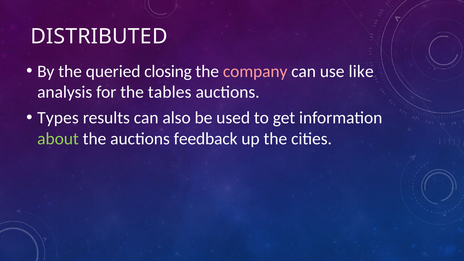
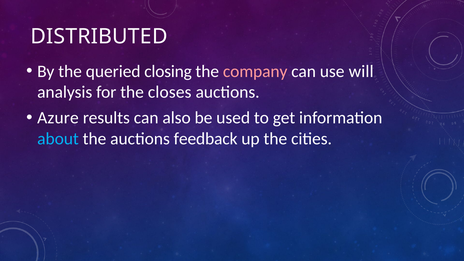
like: like -> will (361, 71)
tables: tables -> closes (170, 92)
Types: Types -> Azure (58, 118)
about colour: light green -> light blue (58, 139)
